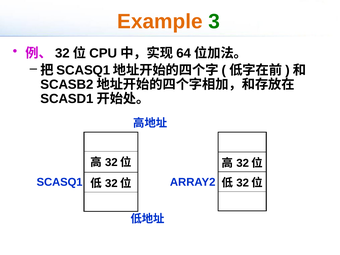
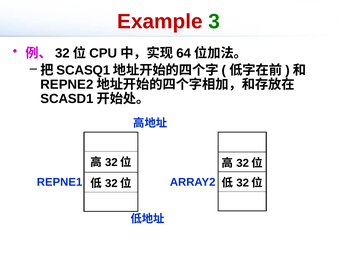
Example colour: orange -> red (160, 22)
SCASB2: SCASB2 -> REPNE2 (67, 84)
SCASQ1: SCASQ1 -> REPNE1 (60, 182)
